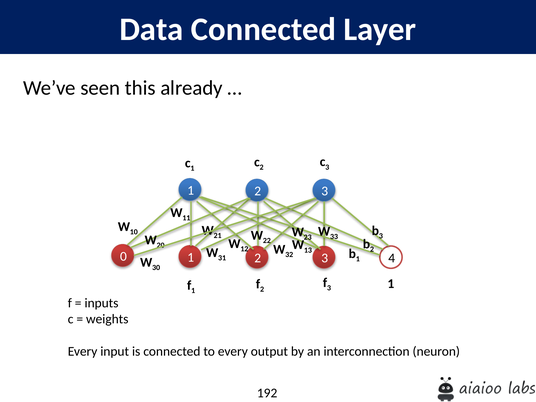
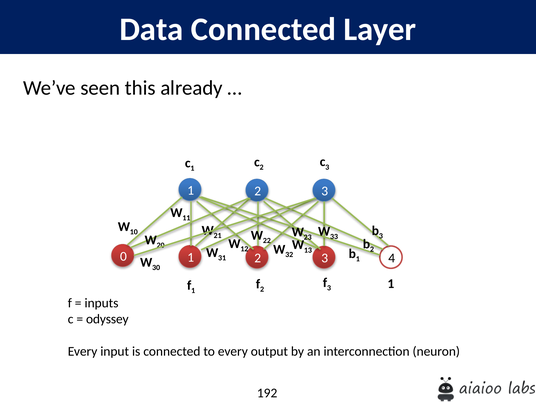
weights: weights -> odyssey (107, 319)
